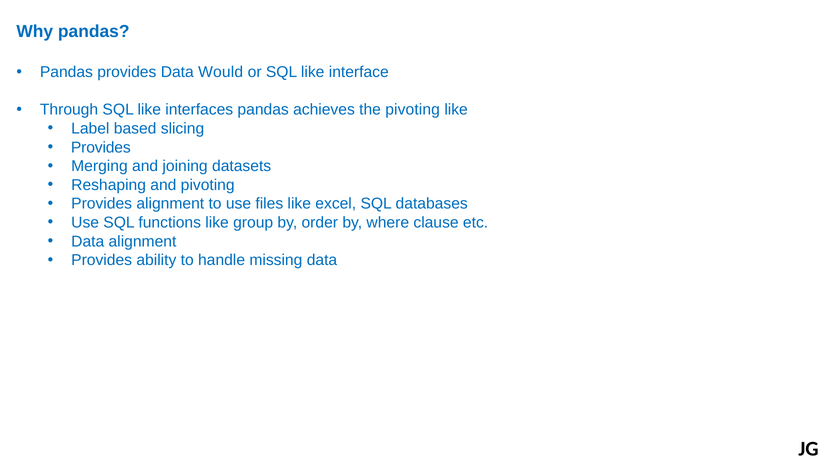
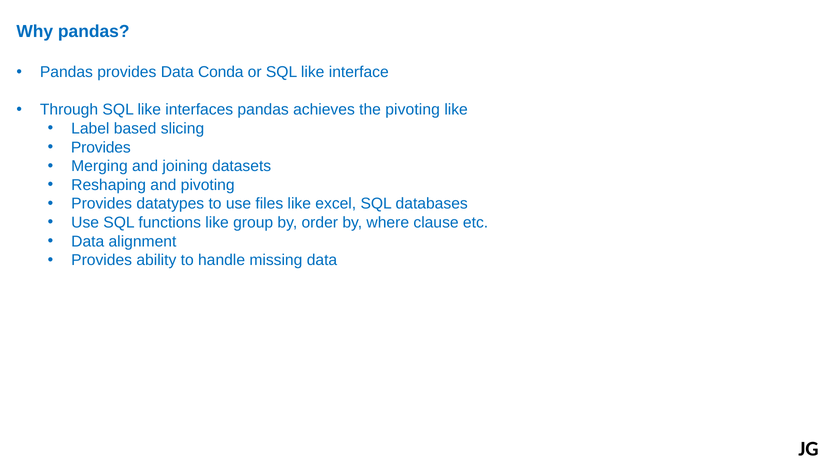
Would: Would -> Conda (221, 72)
Provides alignment: alignment -> datatypes (170, 204)
